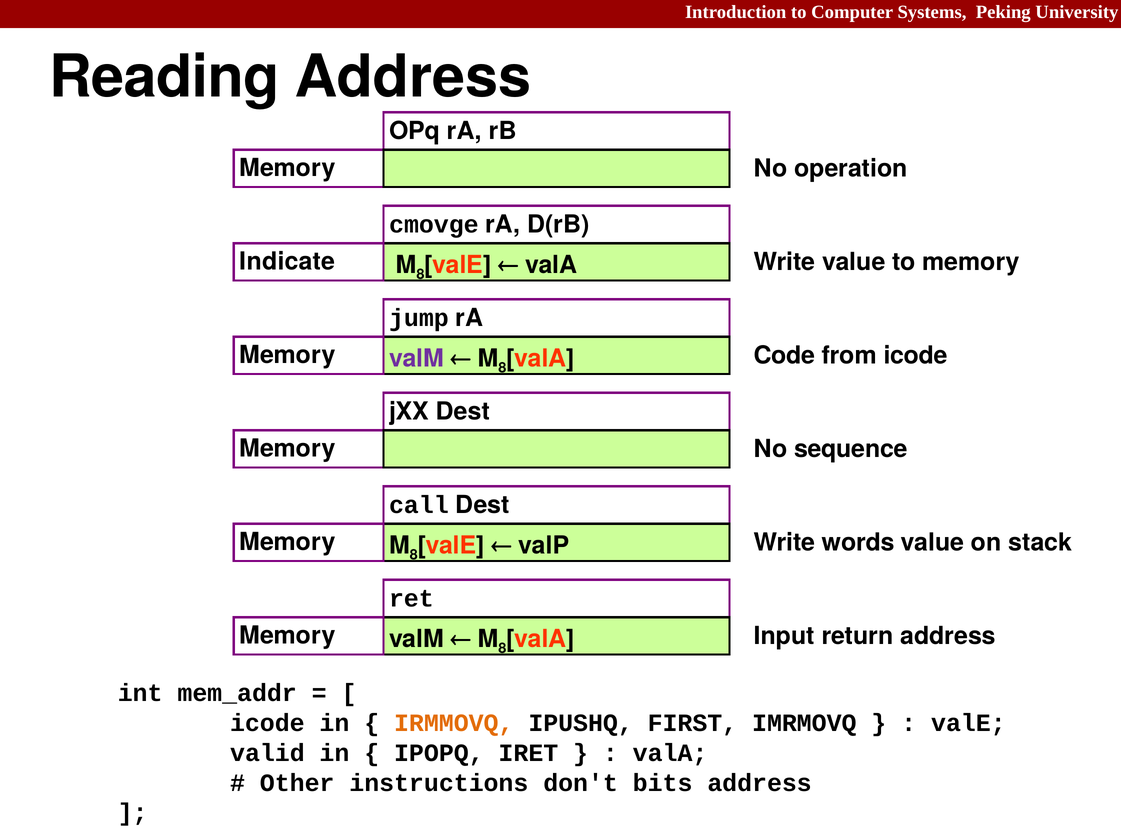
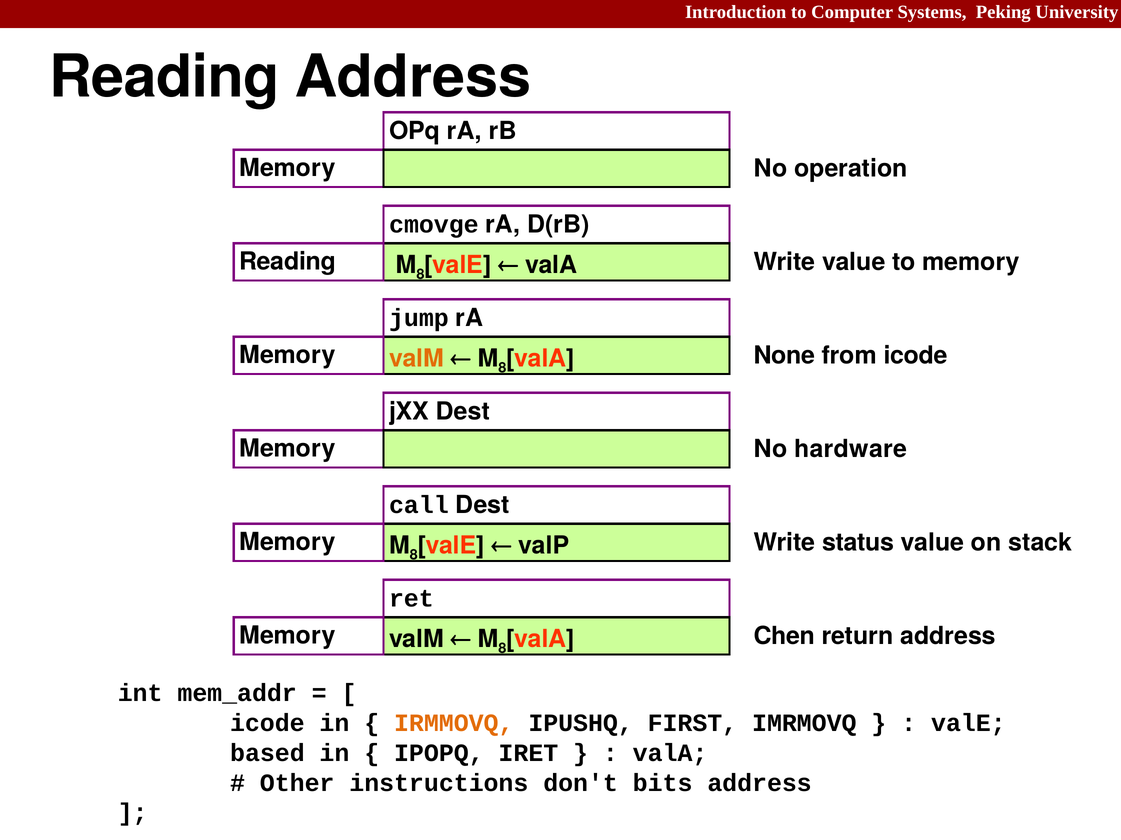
Indicate: Indicate -> Reading (288, 262)
Code: Code -> None (784, 356)
valM colour: purple -> orange (417, 359)
sequence: sequence -> hardware (851, 449)
words: words -> status (858, 543)
Input: Input -> Chen (784, 636)
valid: valid -> based (267, 753)
